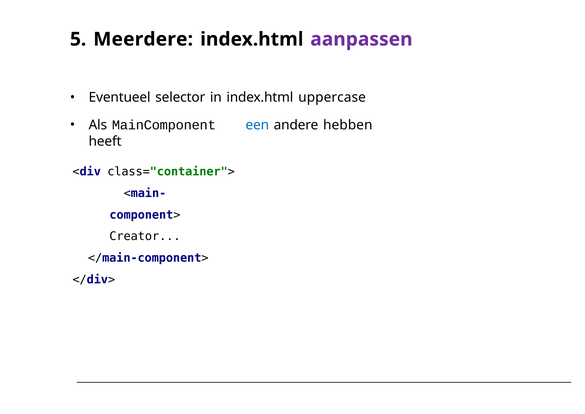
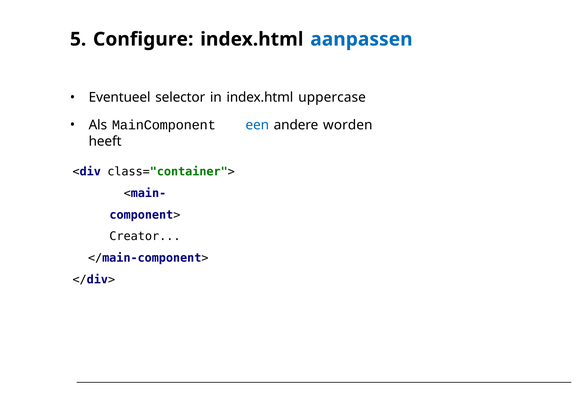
Meerdere: Meerdere -> Configure (143, 39)
aanpassen colour: purple -> blue (361, 39)
hebben: hebben -> worden (348, 125)
